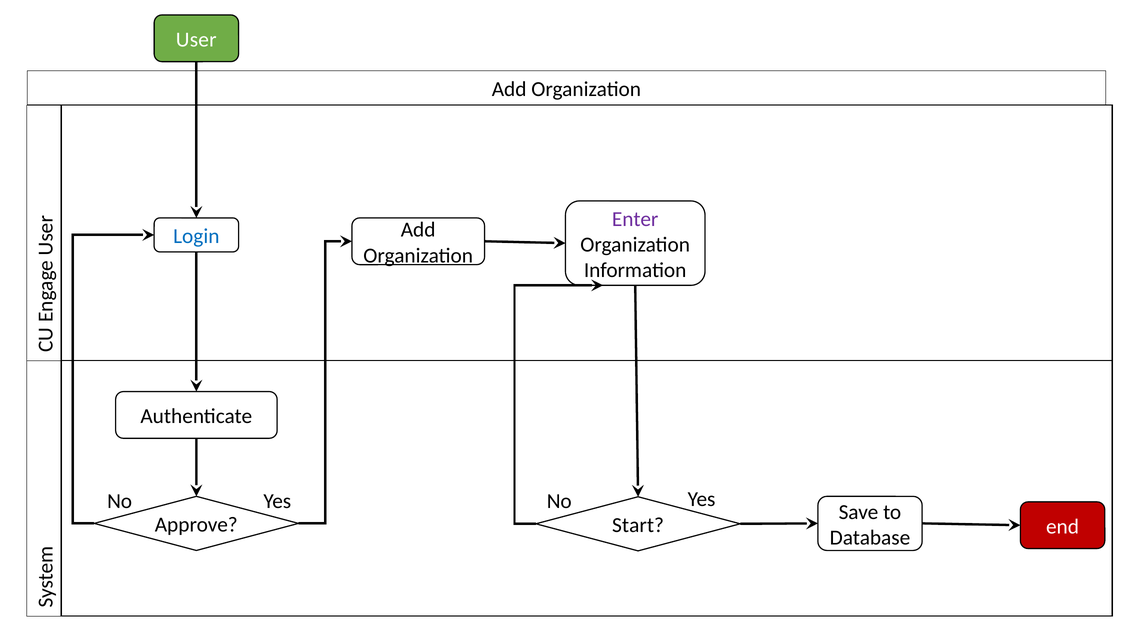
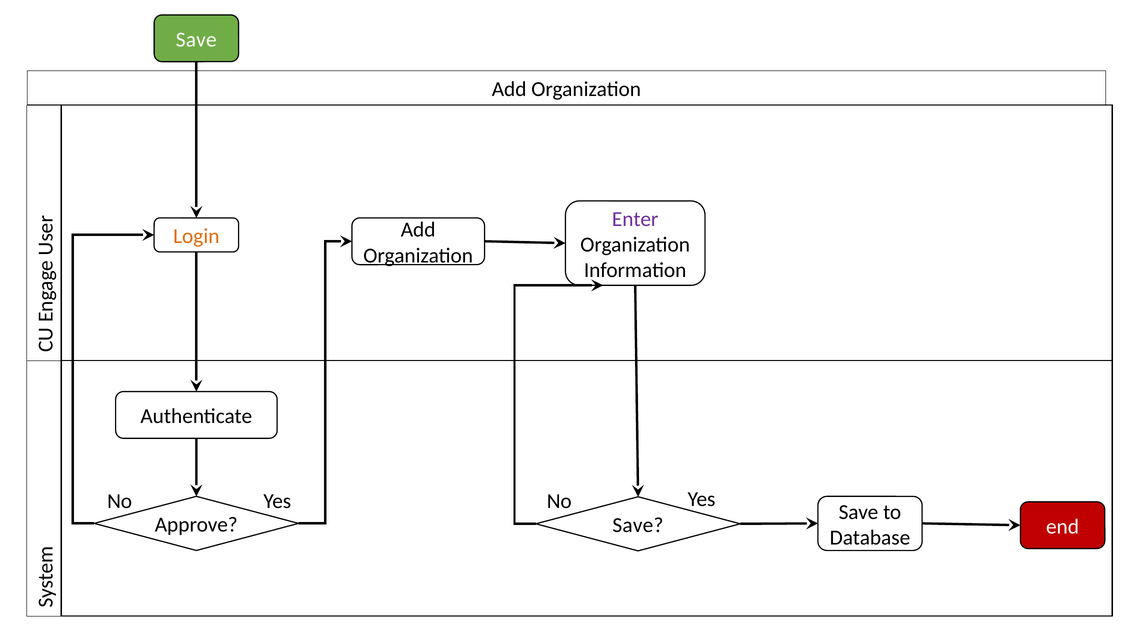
User: User -> Save (196, 40)
Login colour: blue -> orange (196, 236)
Start: Start -> Save (638, 525)
